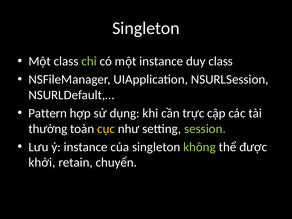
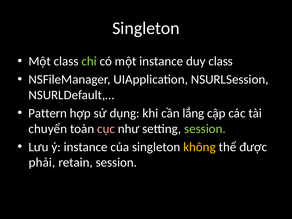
trực: trực -> lắng (193, 113)
thường: thường -> chuyển (48, 129)
cục colour: yellow -> pink (106, 129)
không colour: light green -> yellow (199, 147)
khởi: khởi -> phải (42, 163)
retain chuyển: chuyển -> session (116, 163)
